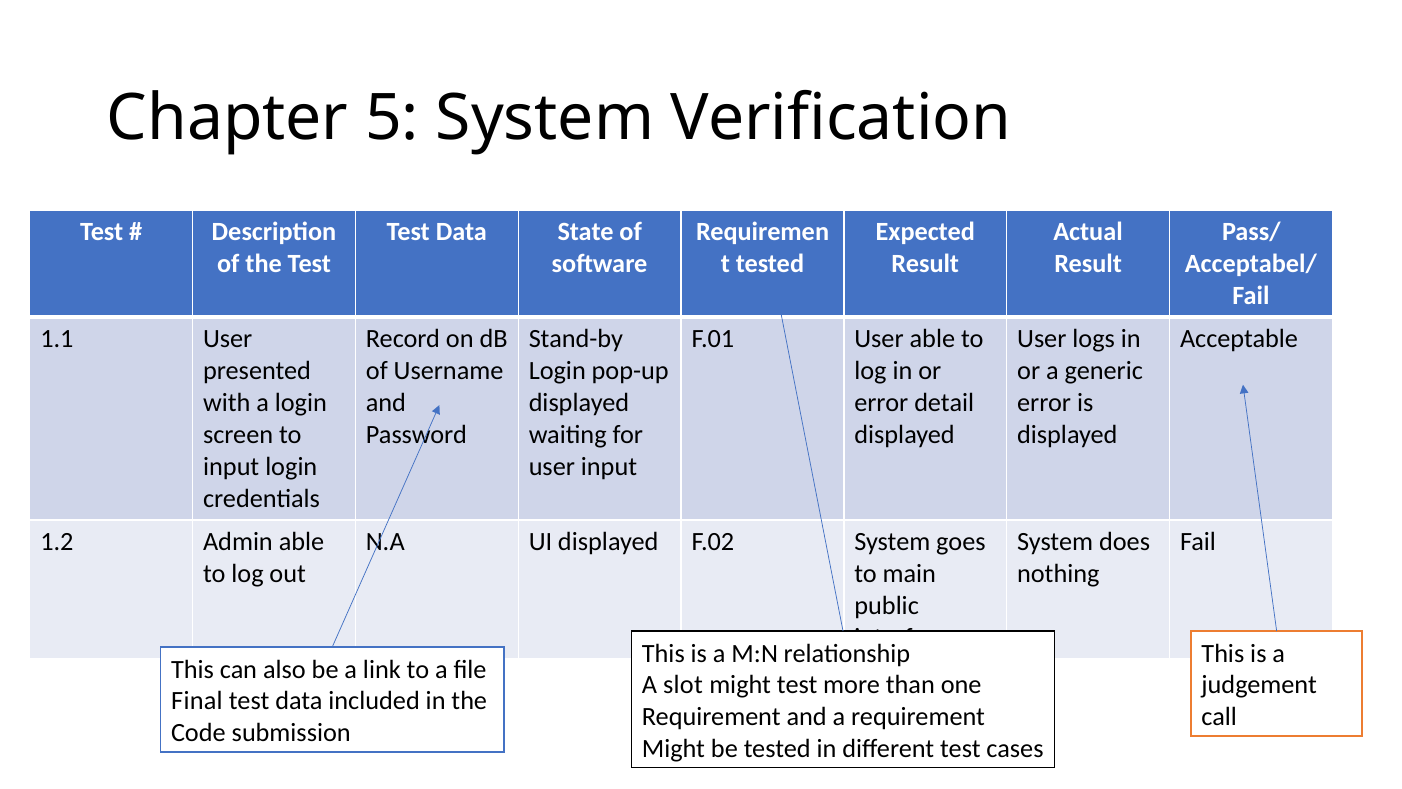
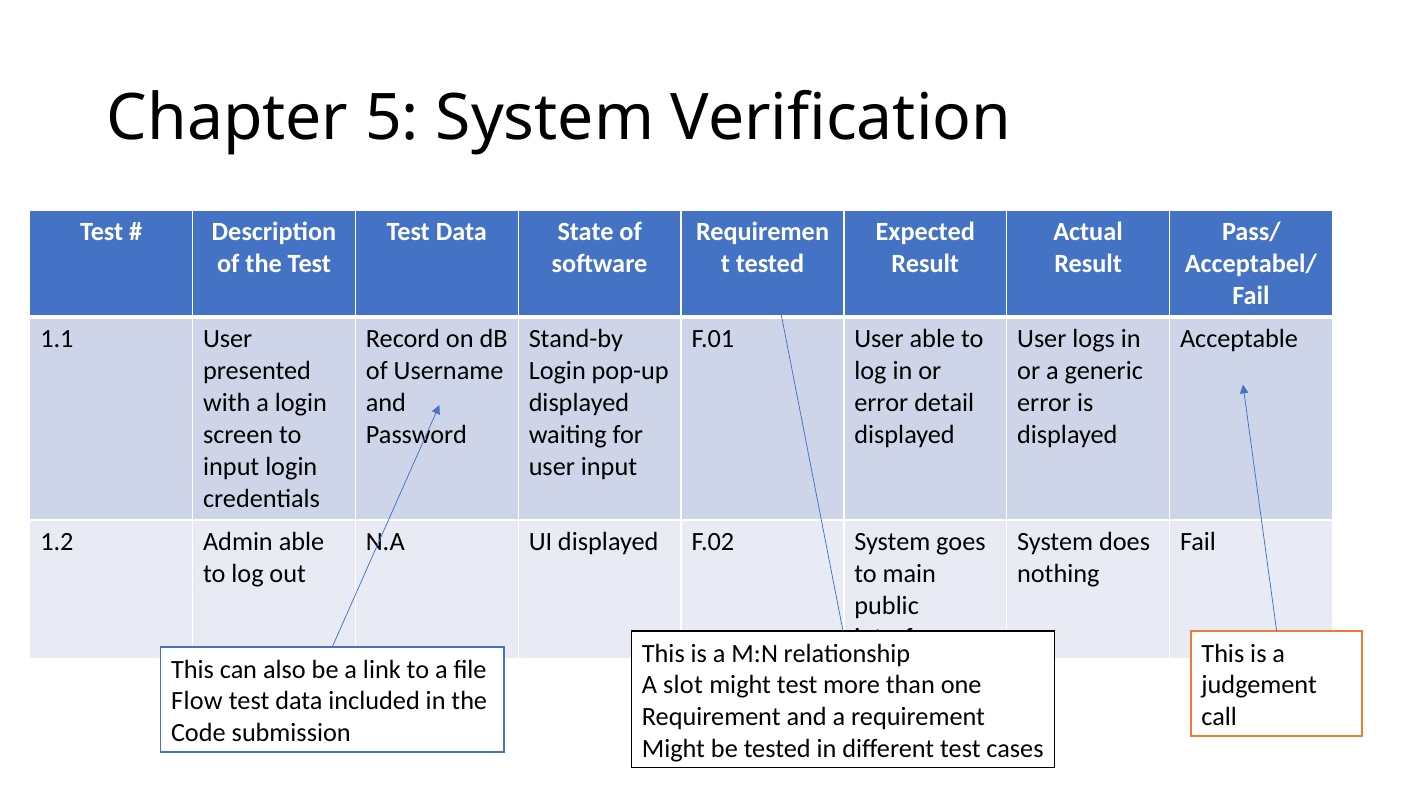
Final: Final -> Flow (197, 701)
